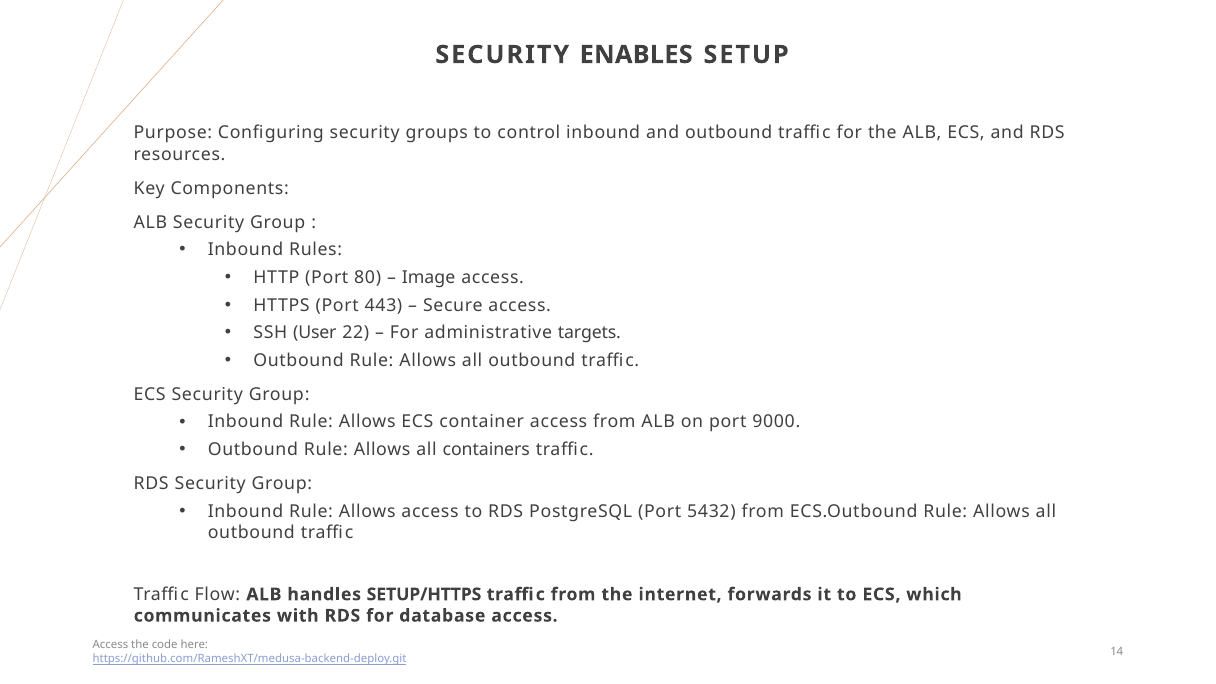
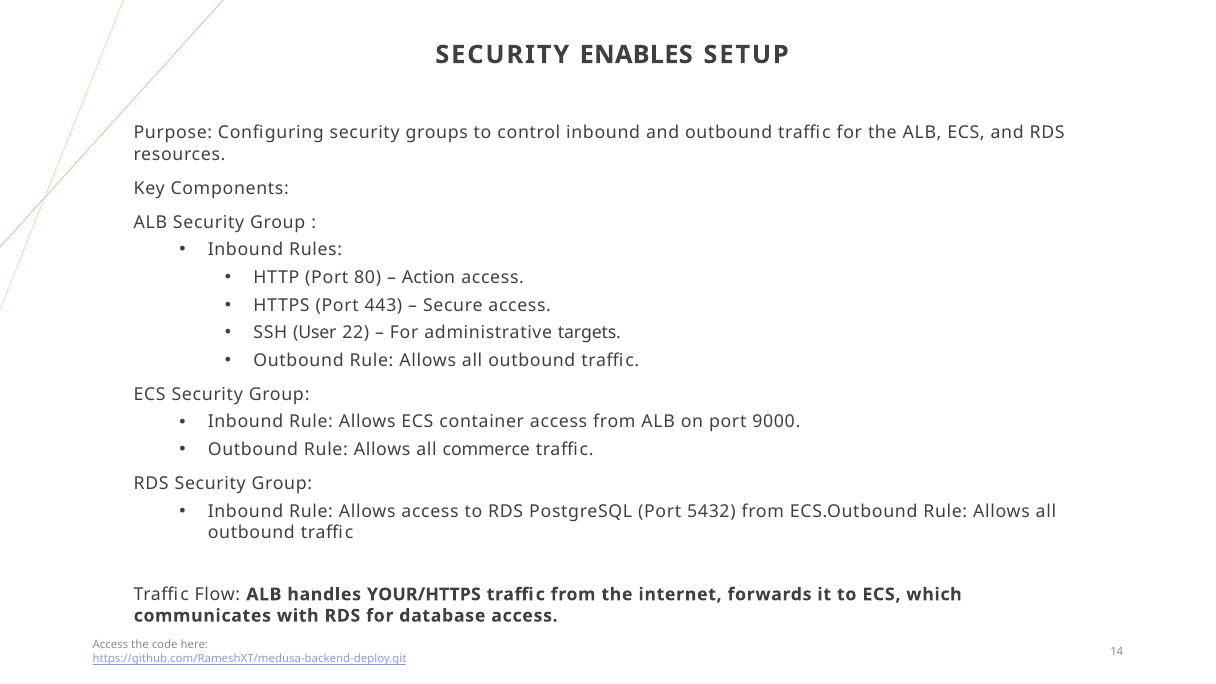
Image: Image -> Action (429, 278)
containers: containers -> commerce (486, 450)
SETUP/HTTPS: SETUP/HTTPS -> YOUR/HTTPS (424, 594)
